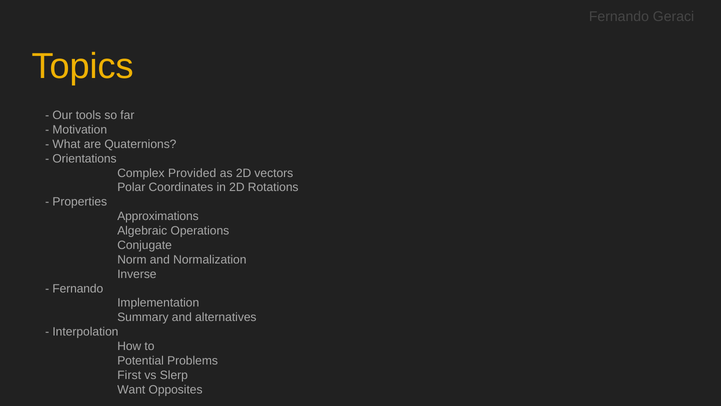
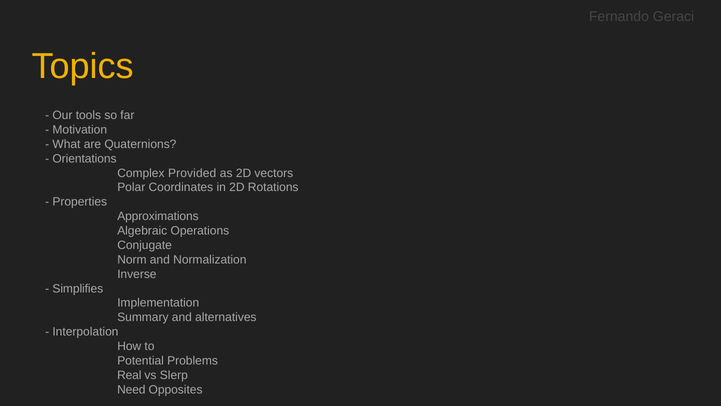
Fernando: Fernando -> Simplifies (78, 288)
First: First -> Real (129, 375)
Want: Want -> Need (131, 389)
